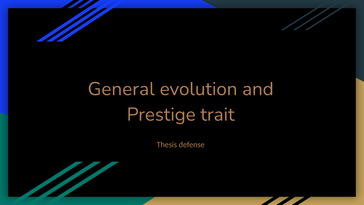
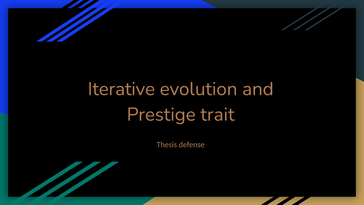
General: General -> Iterative (121, 89)
